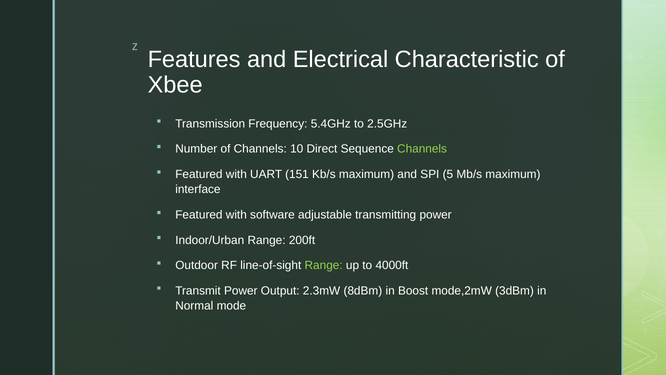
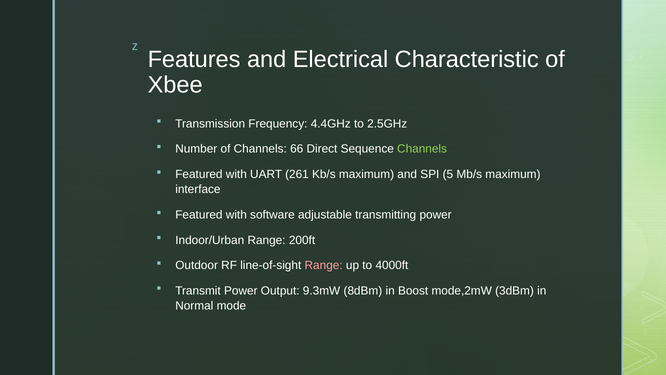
5.4GHz: 5.4GHz -> 4.4GHz (331, 124)
10: 10 -> 66 (297, 149)
151: 151 -> 261 (297, 174)
Range colour: light green -> pink (324, 265)
2.3mW: 2.3mW -> 9.3mW (322, 290)
